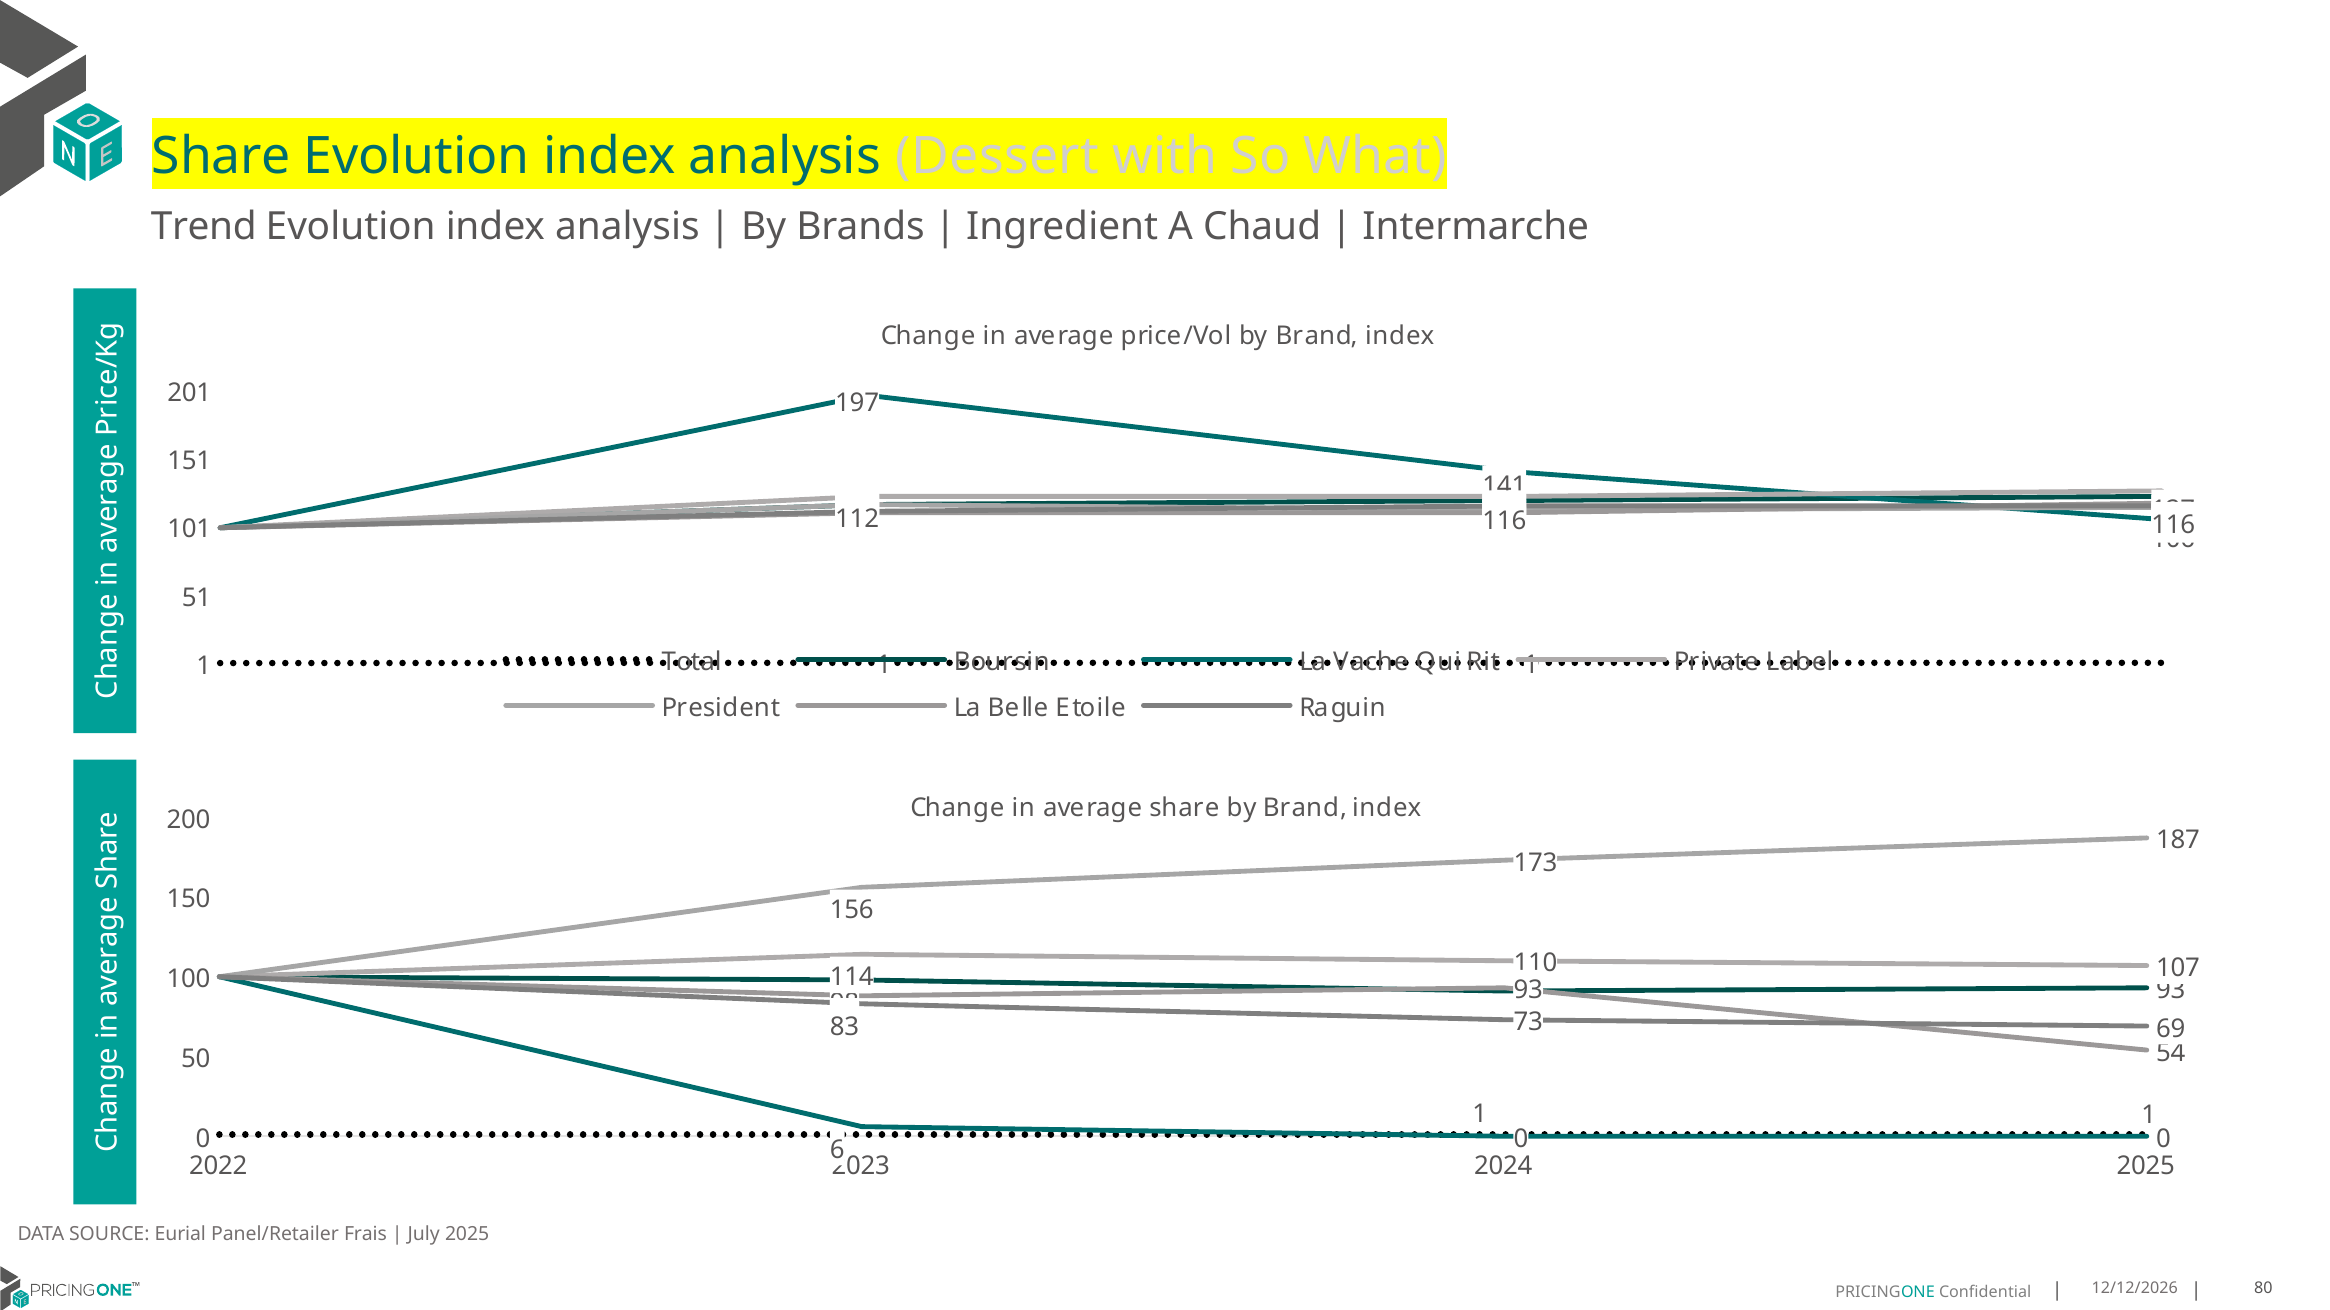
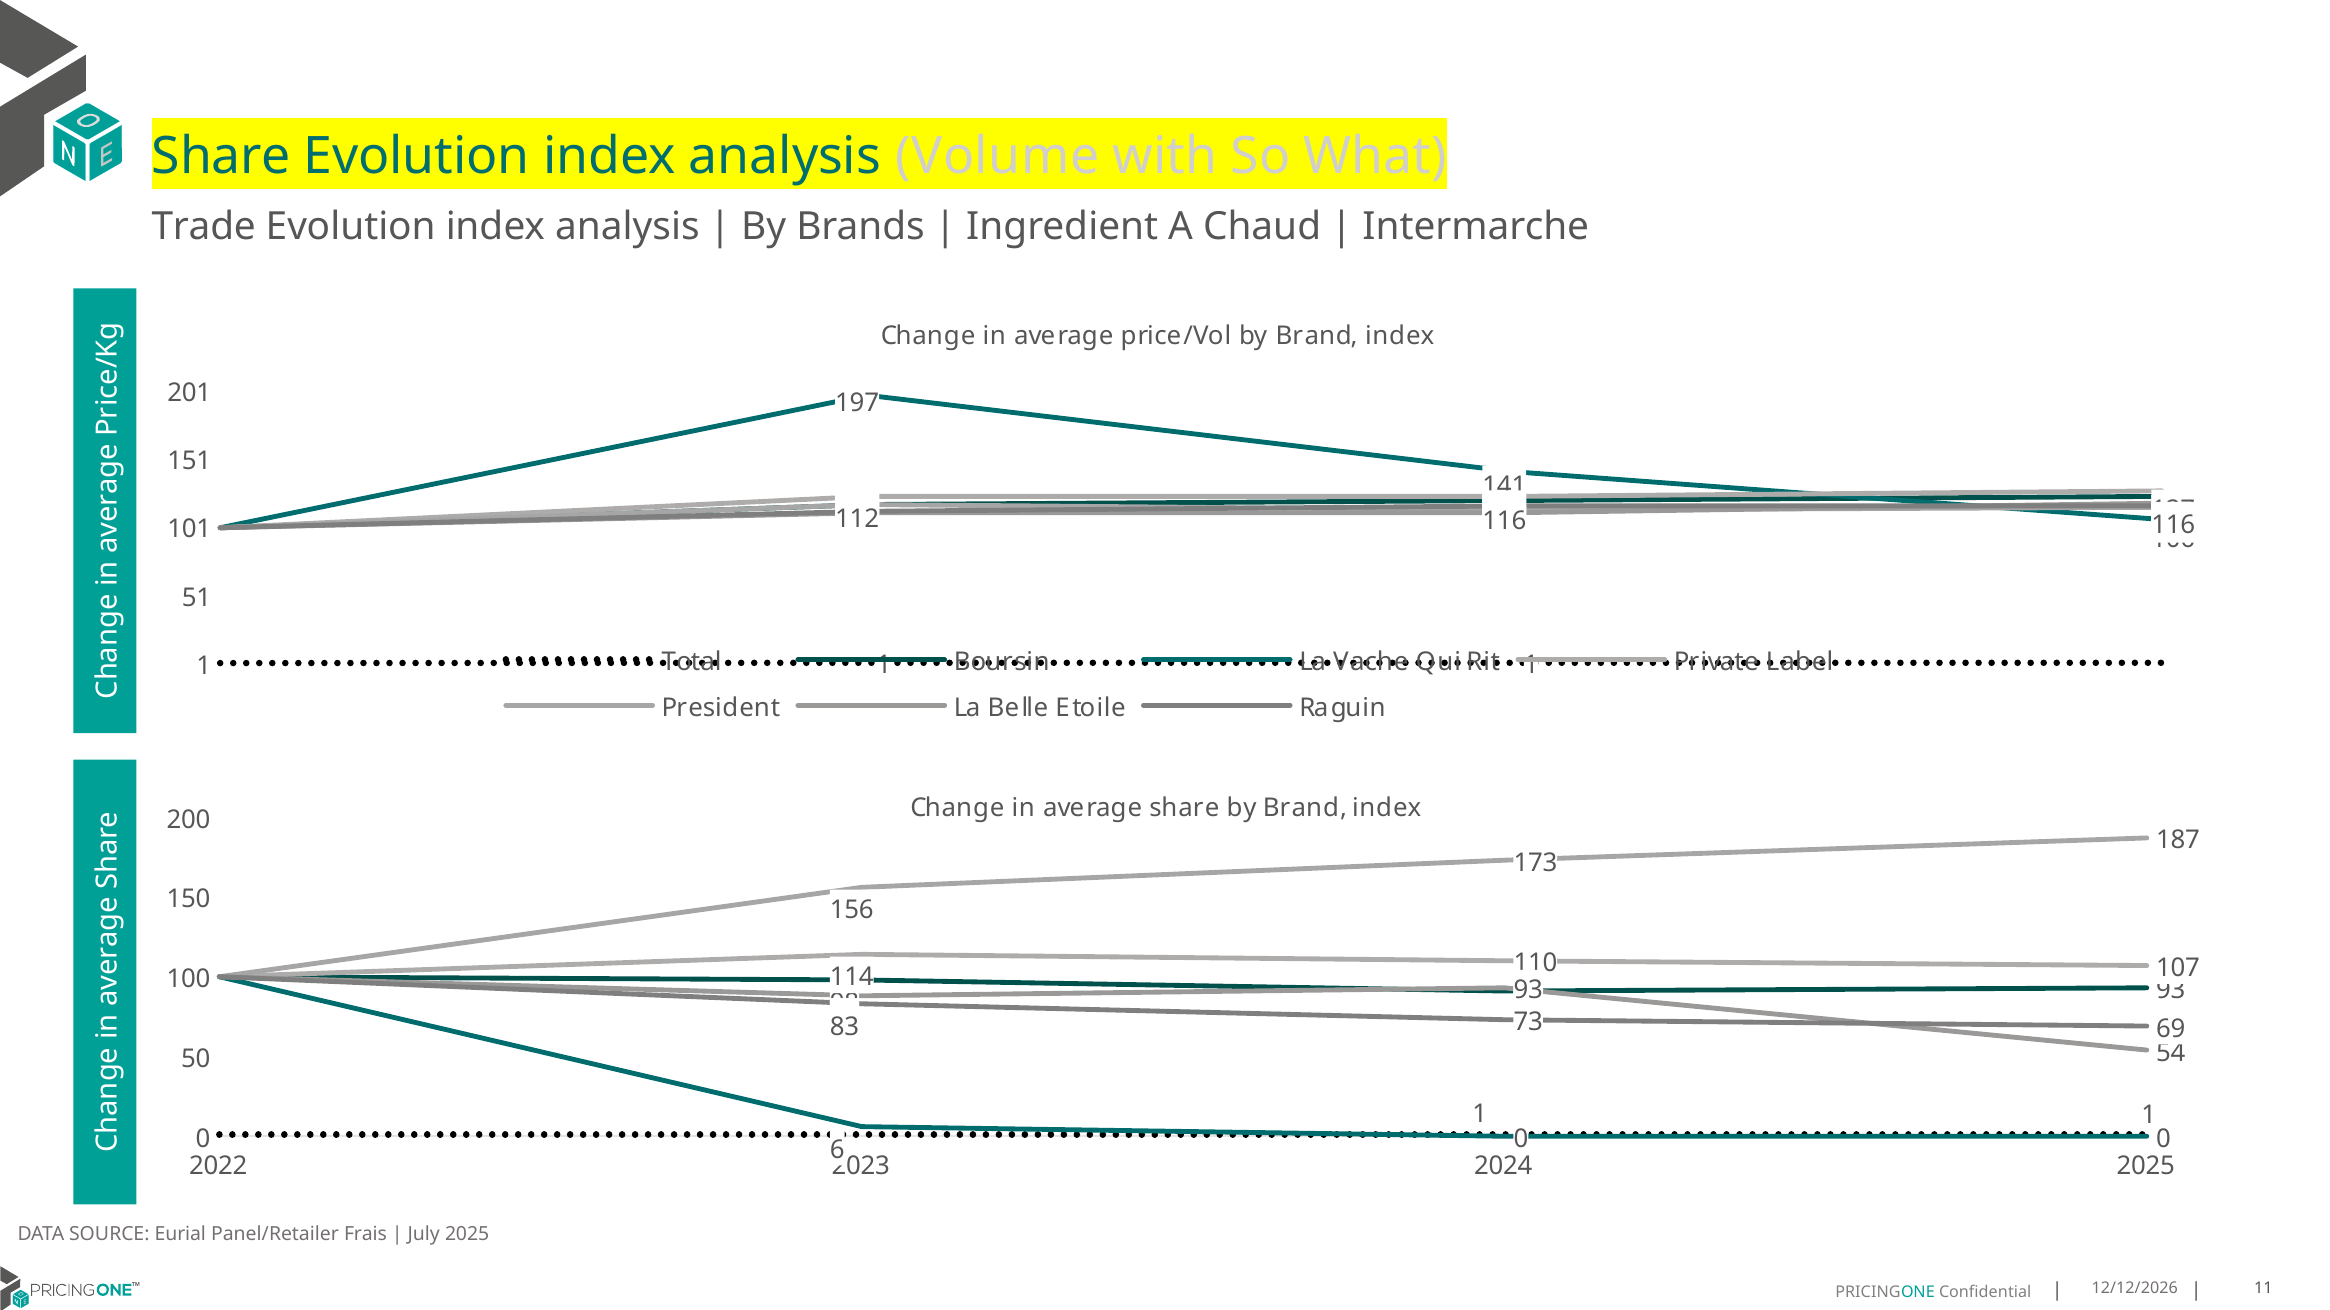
Dessert: Dessert -> Volume (997, 157)
Trend: Trend -> Trade (204, 227)
80: 80 -> 11 (2263, 1289)
